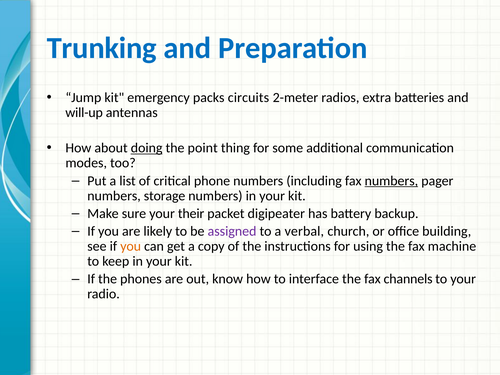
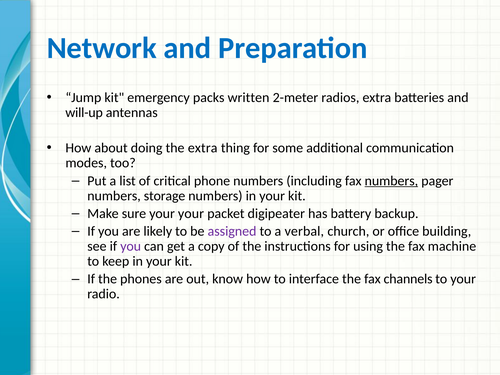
Trunking: Trunking -> Network (102, 48)
circuits: circuits -> written (249, 97)
doing underline: present -> none (147, 148)
the point: point -> extra (203, 148)
your their: their -> your (191, 214)
you colour: orange -> purple (131, 246)
